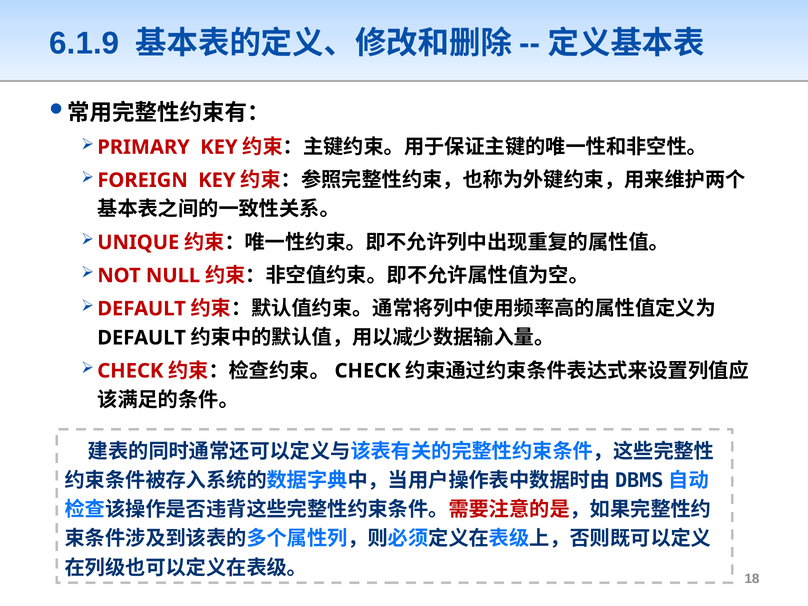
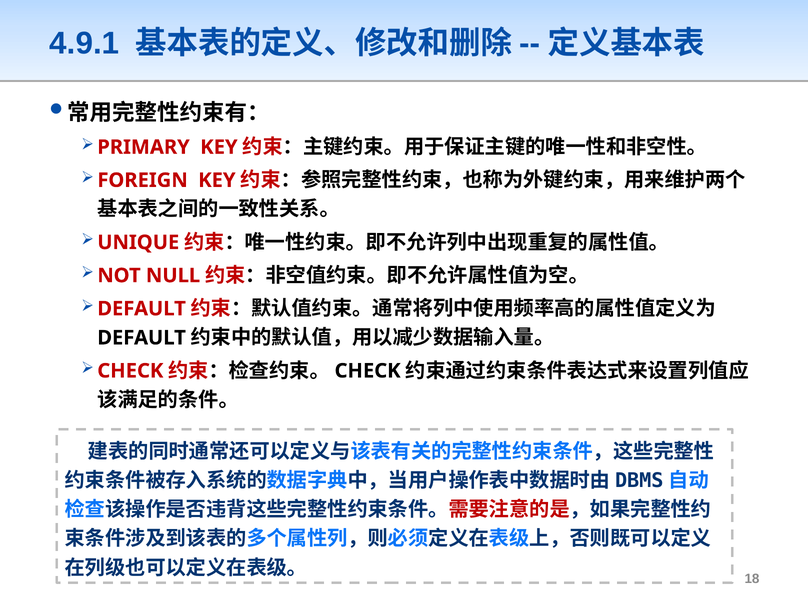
6.1.9: 6.1.9 -> 4.9.1 (84, 43)
